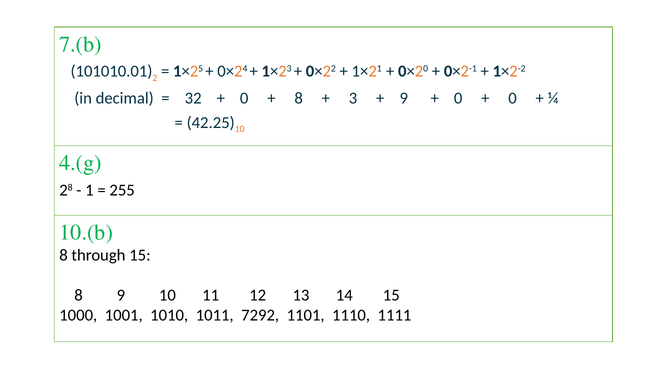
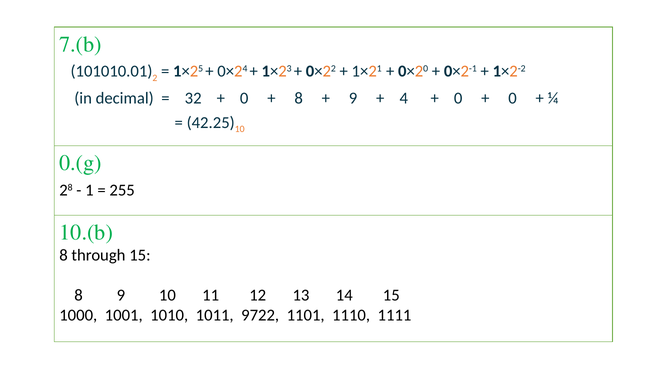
3: 3 -> 9 (353, 98)
9: 9 -> 4 (404, 98)
4.(g: 4.(g -> 0.(g (81, 163)
7292: 7292 -> 9722 (260, 316)
